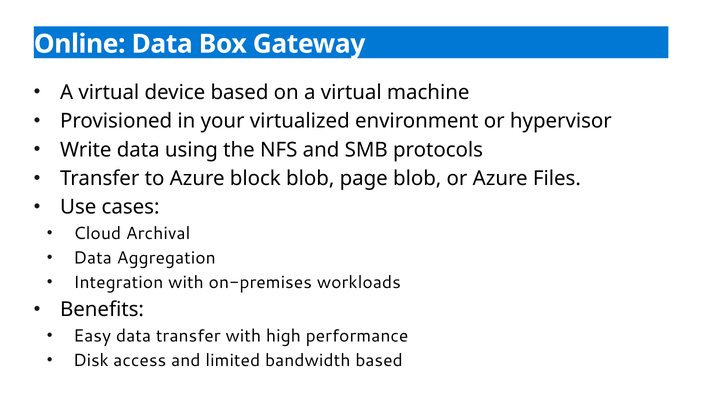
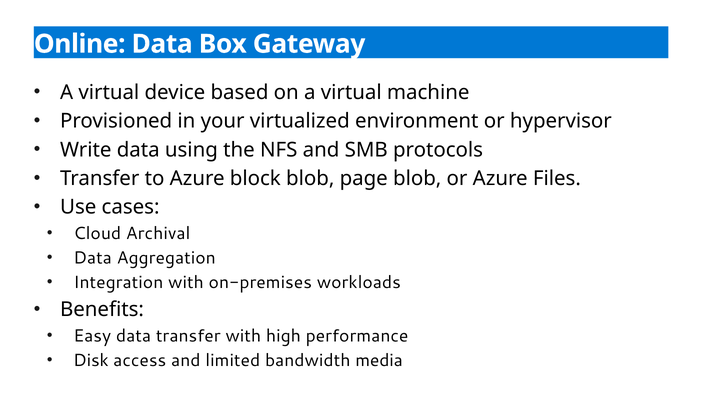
bandwidth based: based -> media (379, 360)
